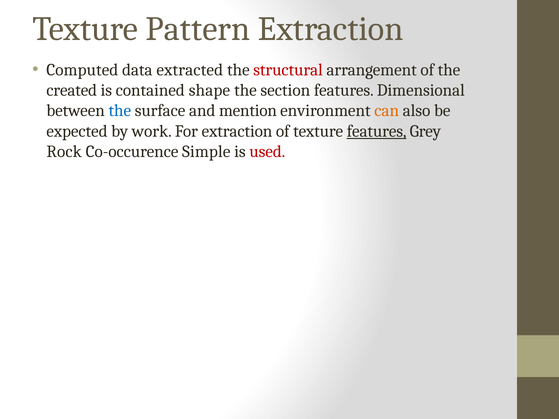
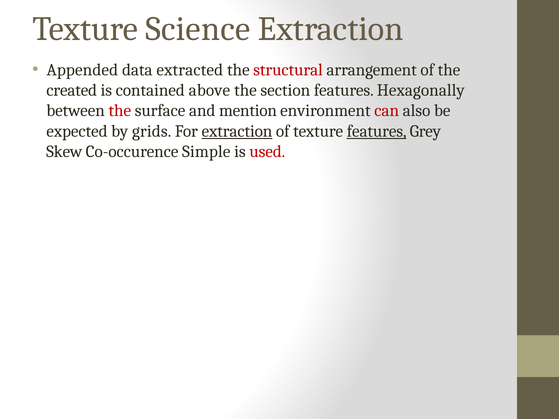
Pattern: Pattern -> Science (198, 29)
Computed: Computed -> Appended (82, 70)
shape: shape -> above (209, 90)
Dimensional: Dimensional -> Hexagonally (421, 90)
the colour: blue -> red (120, 111)
can colour: orange -> red (387, 111)
work: work -> grids (152, 131)
extraction underline: none -> present (237, 131)
Rock: Rock -> Skew (64, 152)
